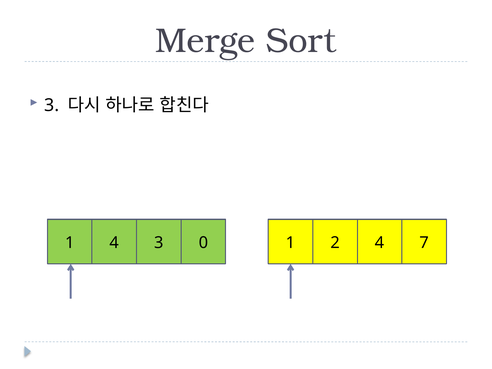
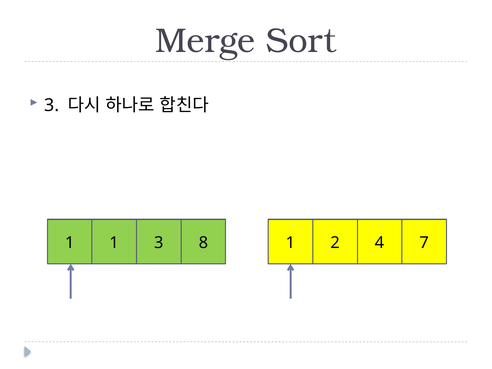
1 4: 4 -> 1 (114, 243)
0: 0 -> 8 (203, 243)
